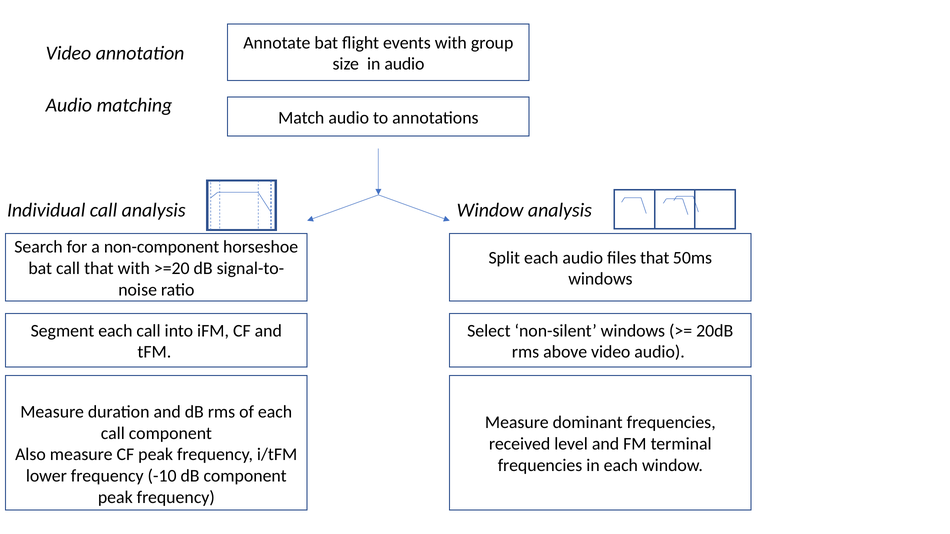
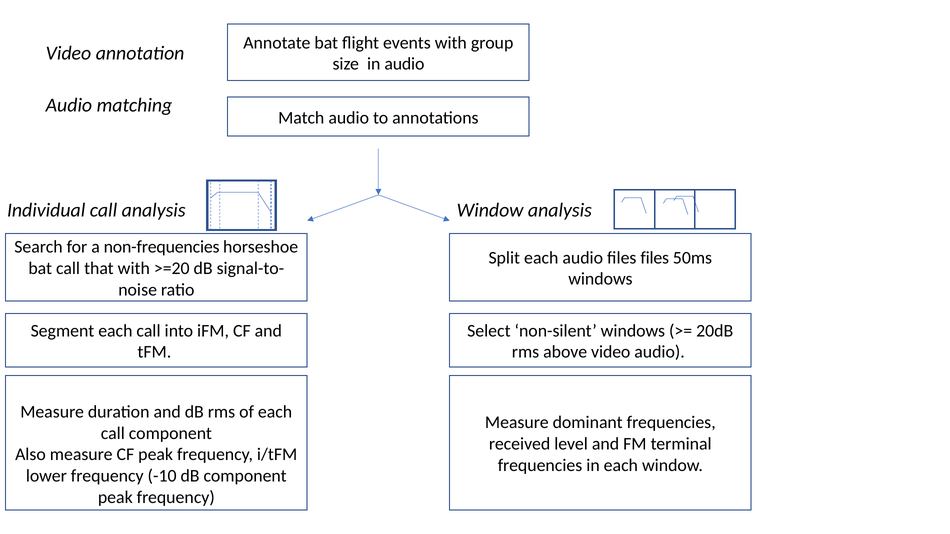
non-component: non-component -> non-frequencies (162, 247)
files that: that -> files (655, 258)
